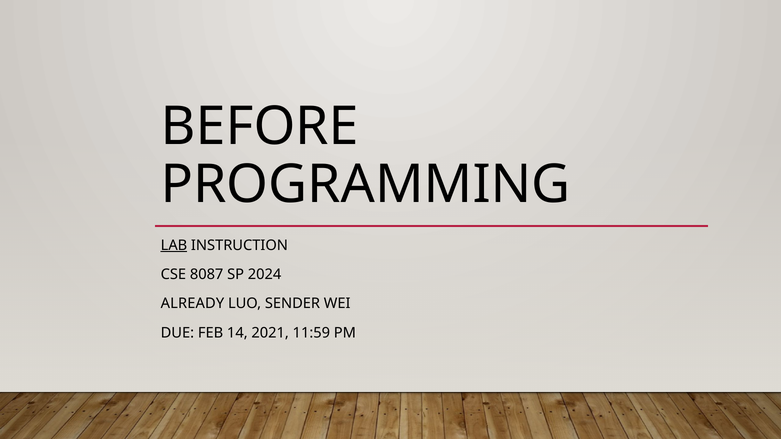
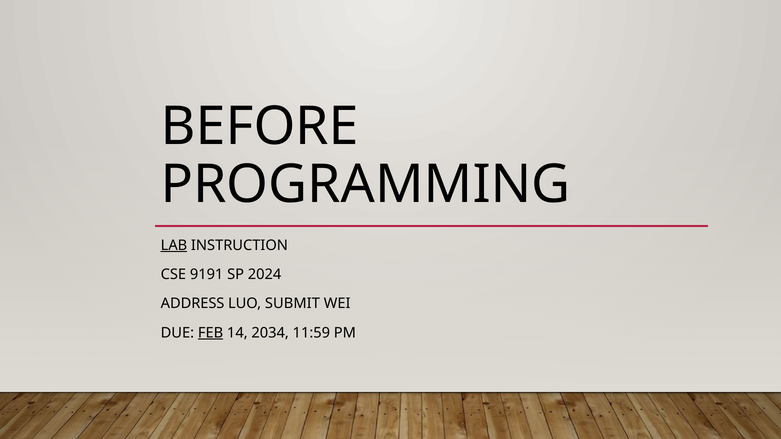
8087: 8087 -> 9191 (207, 275)
ALREADY: ALREADY -> ADDRESS (193, 304)
SENDER: SENDER -> SUBMIT (292, 304)
FEB underline: none -> present (211, 333)
2021: 2021 -> 2034 (270, 333)
